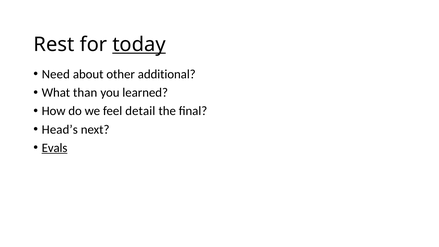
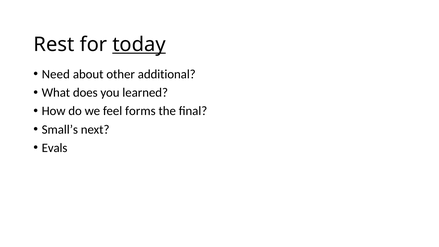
than: than -> does (85, 93)
detail: detail -> forms (140, 111)
Head’s: Head’s -> Small’s (60, 129)
Evals underline: present -> none (55, 148)
